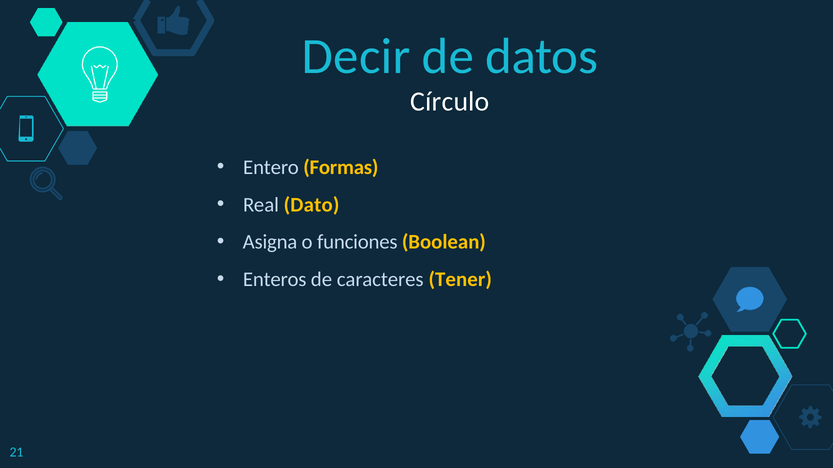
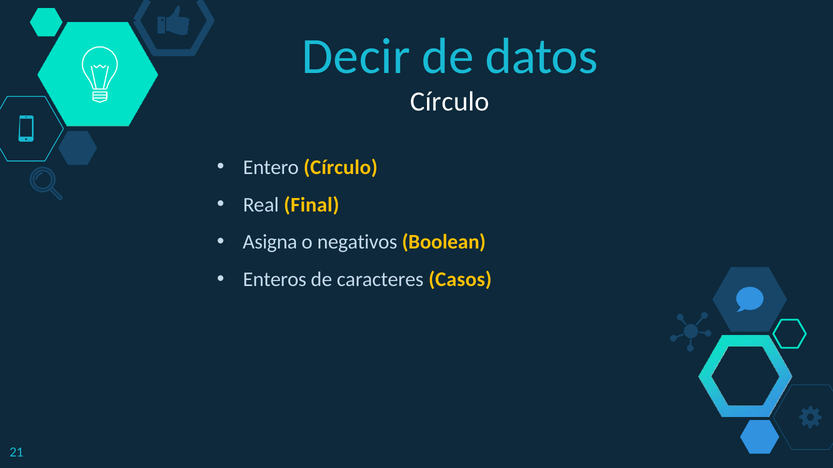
Entero Formas: Formas -> Círculo (341, 167)
Dato: Dato -> Final (312, 205)
funciones: funciones -> negativos (357, 242)
Tener: Tener -> Casos (460, 280)
